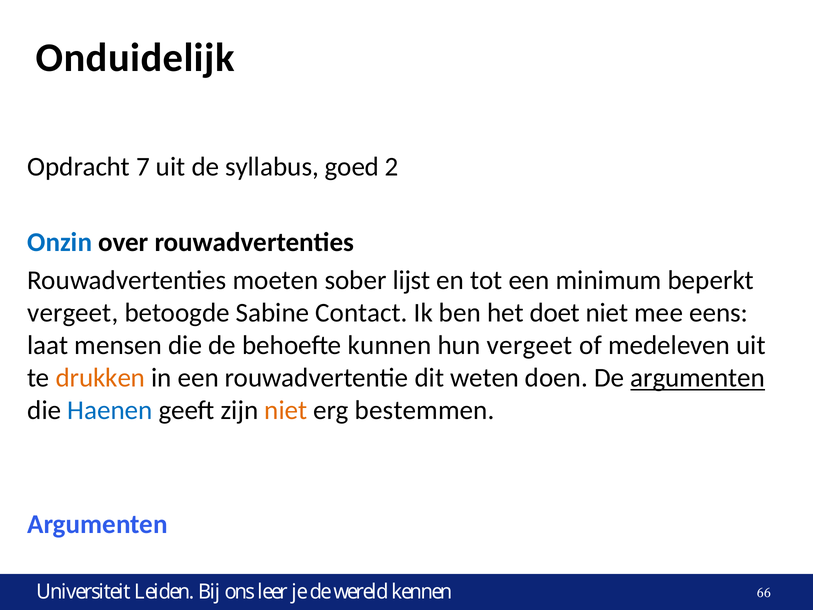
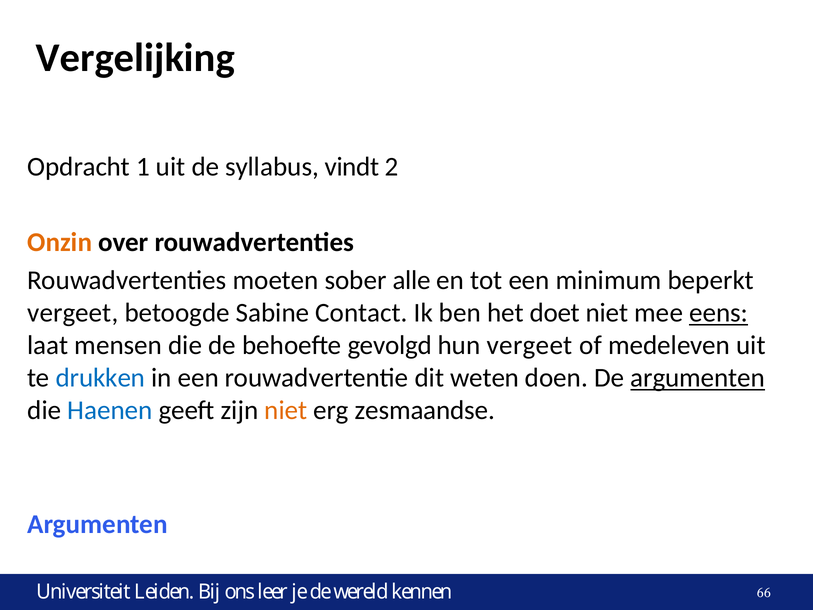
Onduidelijk: Onduidelijk -> Vergelijking (135, 58)
7: 7 -> 1 (143, 166)
goed: goed -> vindt (352, 166)
Onzin colour: blue -> orange (60, 242)
lijst: lijst -> alle (412, 280)
eens underline: none -> present (719, 313)
kunnen: kunnen -> gevolgd (390, 345)
drukken colour: orange -> blue (100, 378)
bestemmen: bestemmen -> zesmaandse (425, 410)
